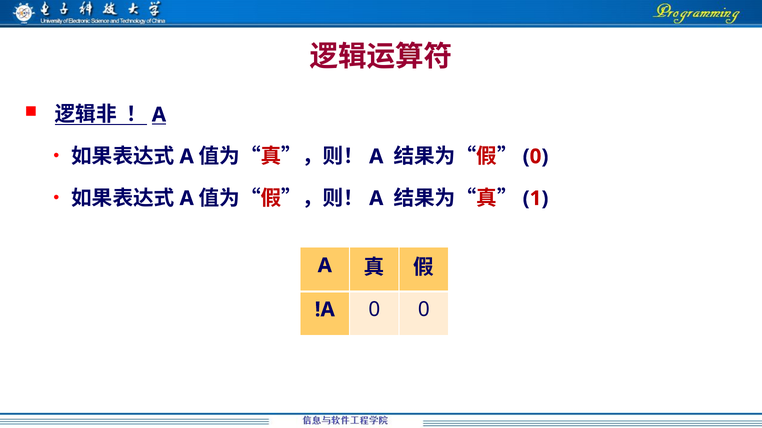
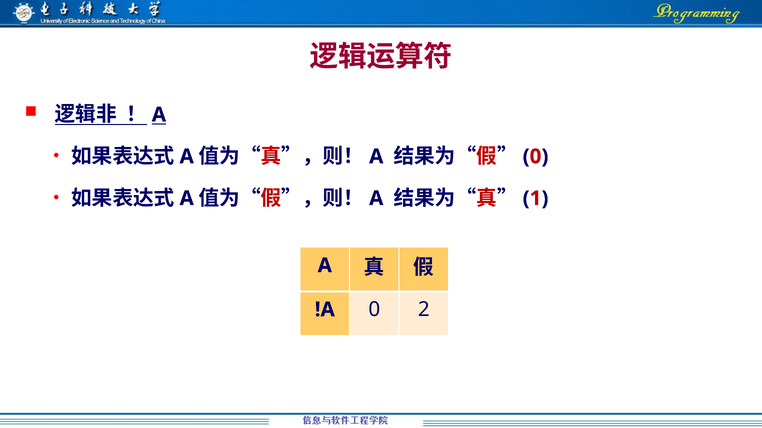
0 0: 0 -> 2 (424, 310)
